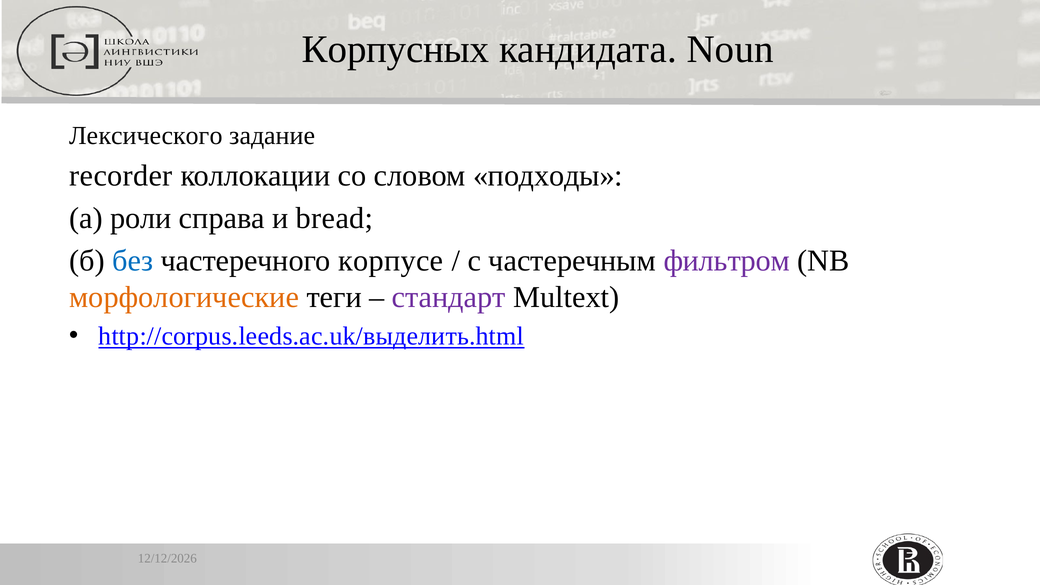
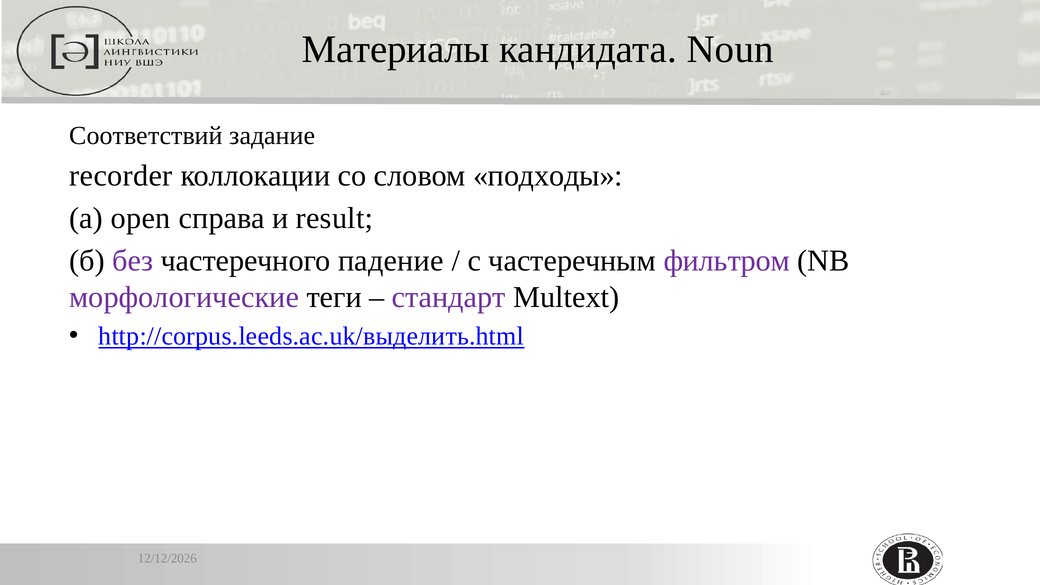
Корпусных: Корпусных -> Материалы (396, 49)
Лексического: Лексического -> Соответствий (146, 136)
роли: роли -> open (141, 218)
bread: bread -> result (335, 218)
без colour: blue -> purple (133, 261)
корпусе: корпусе -> падение (391, 261)
морфологические colour: orange -> purple (184, 297)
